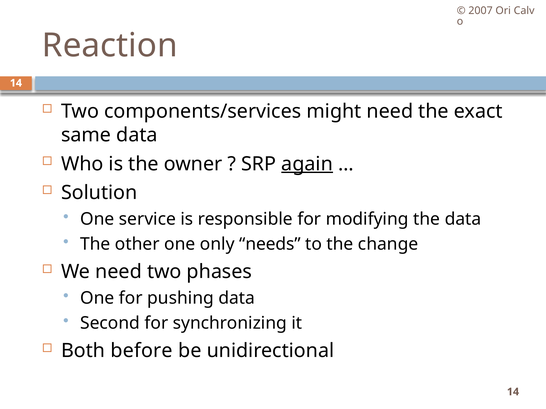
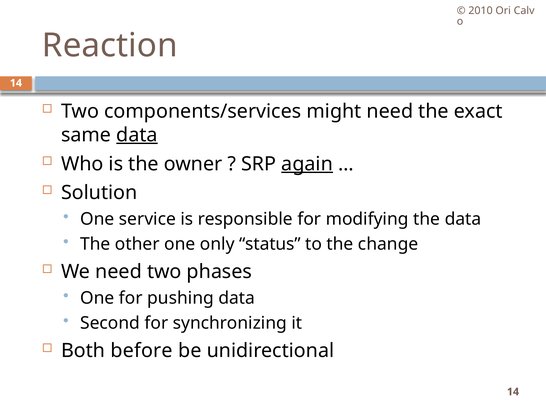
2007: 2007 -> 2010 (481, 11)
data underline: none -> present (137, 135)
needs: needs -> status (270, 244)
